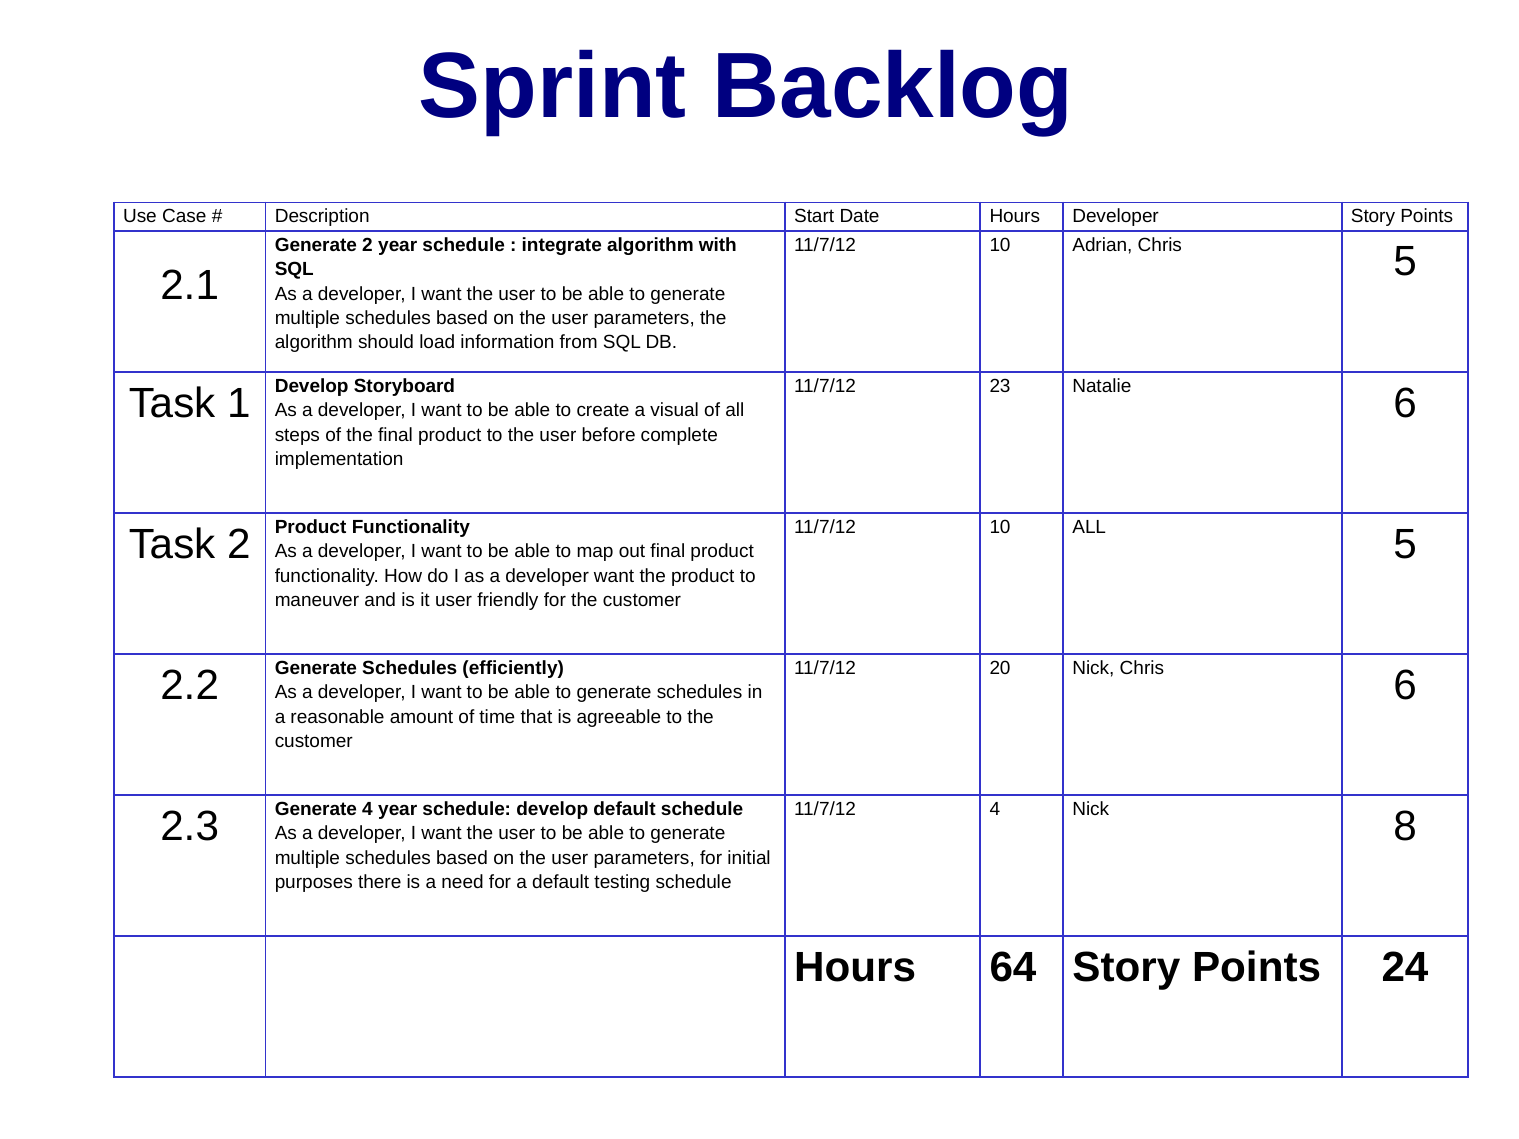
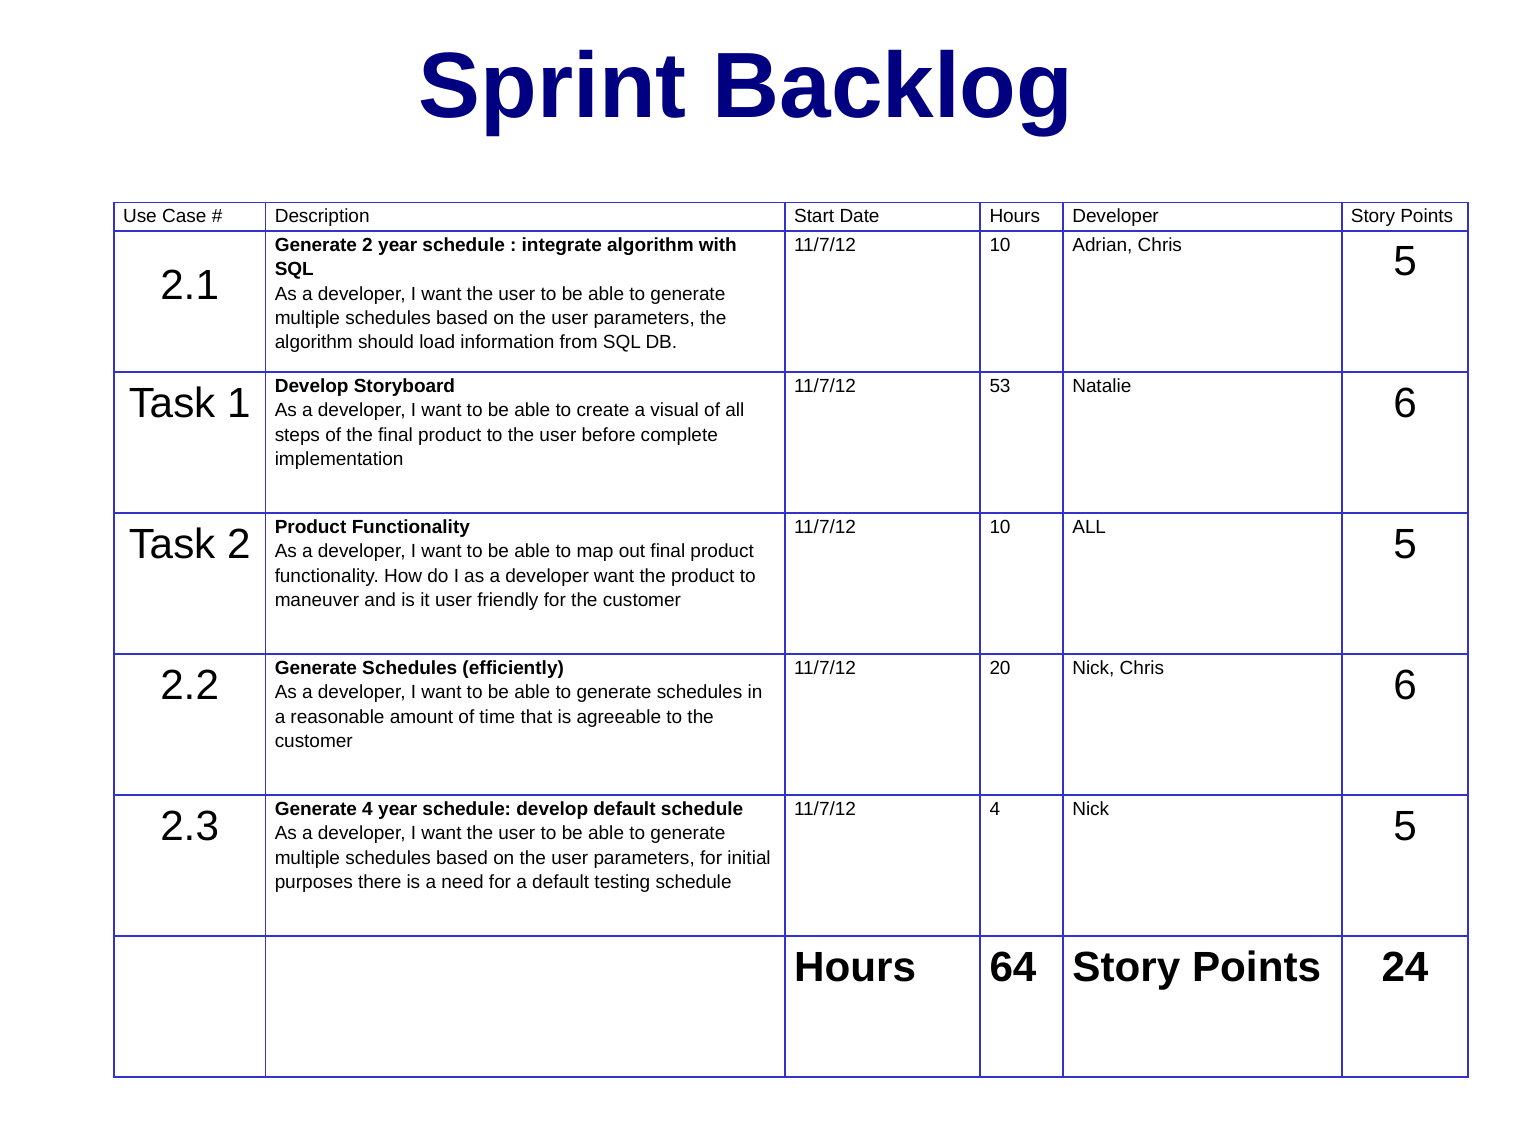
23: 23 -> 53 (1000, 386)
Nick 8: 8 -> 5 (1405, 827)
